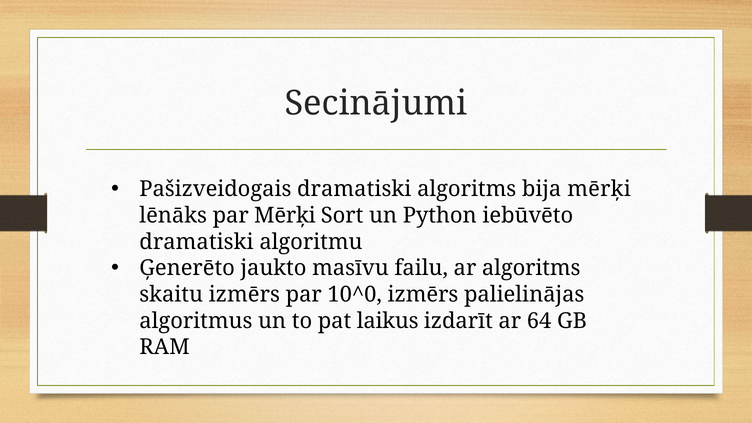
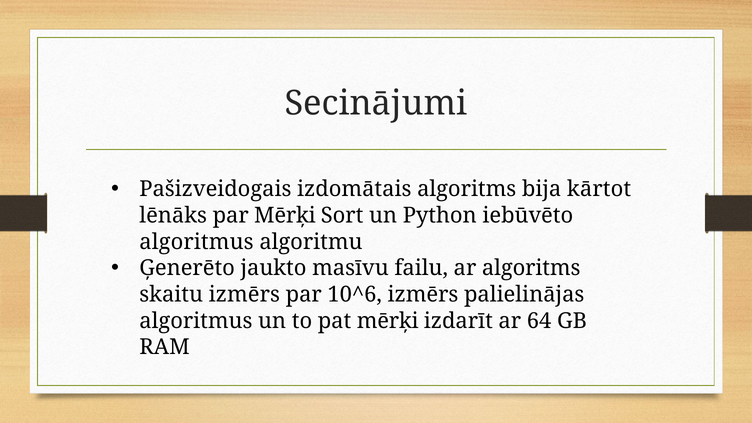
Pašizveidogais dramatiski: dramatiski -> izdomātais (354, 189)
bija mērķi: mērķi -> kārtot (599, 189)
dramatiski: dramatiski -> algoritmus (196, 242)
10^0: 10^0 -> 10^6 (355, 295)
pat laikus: laikus -> mērķi (388, 321)
